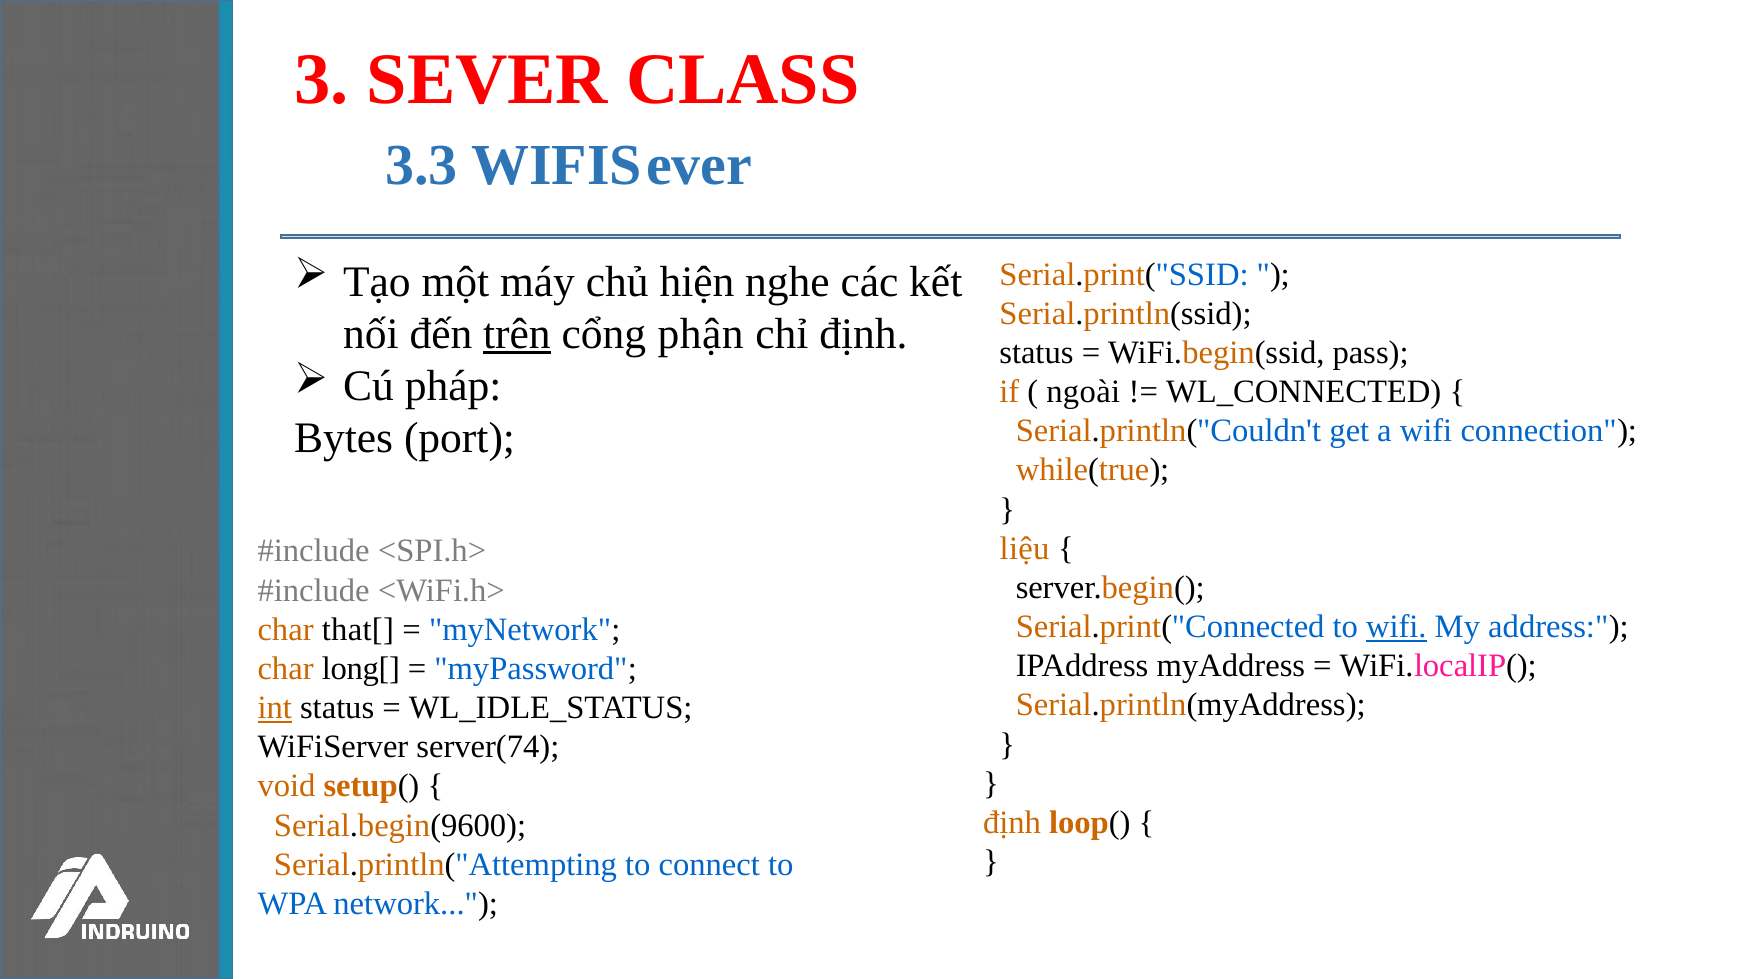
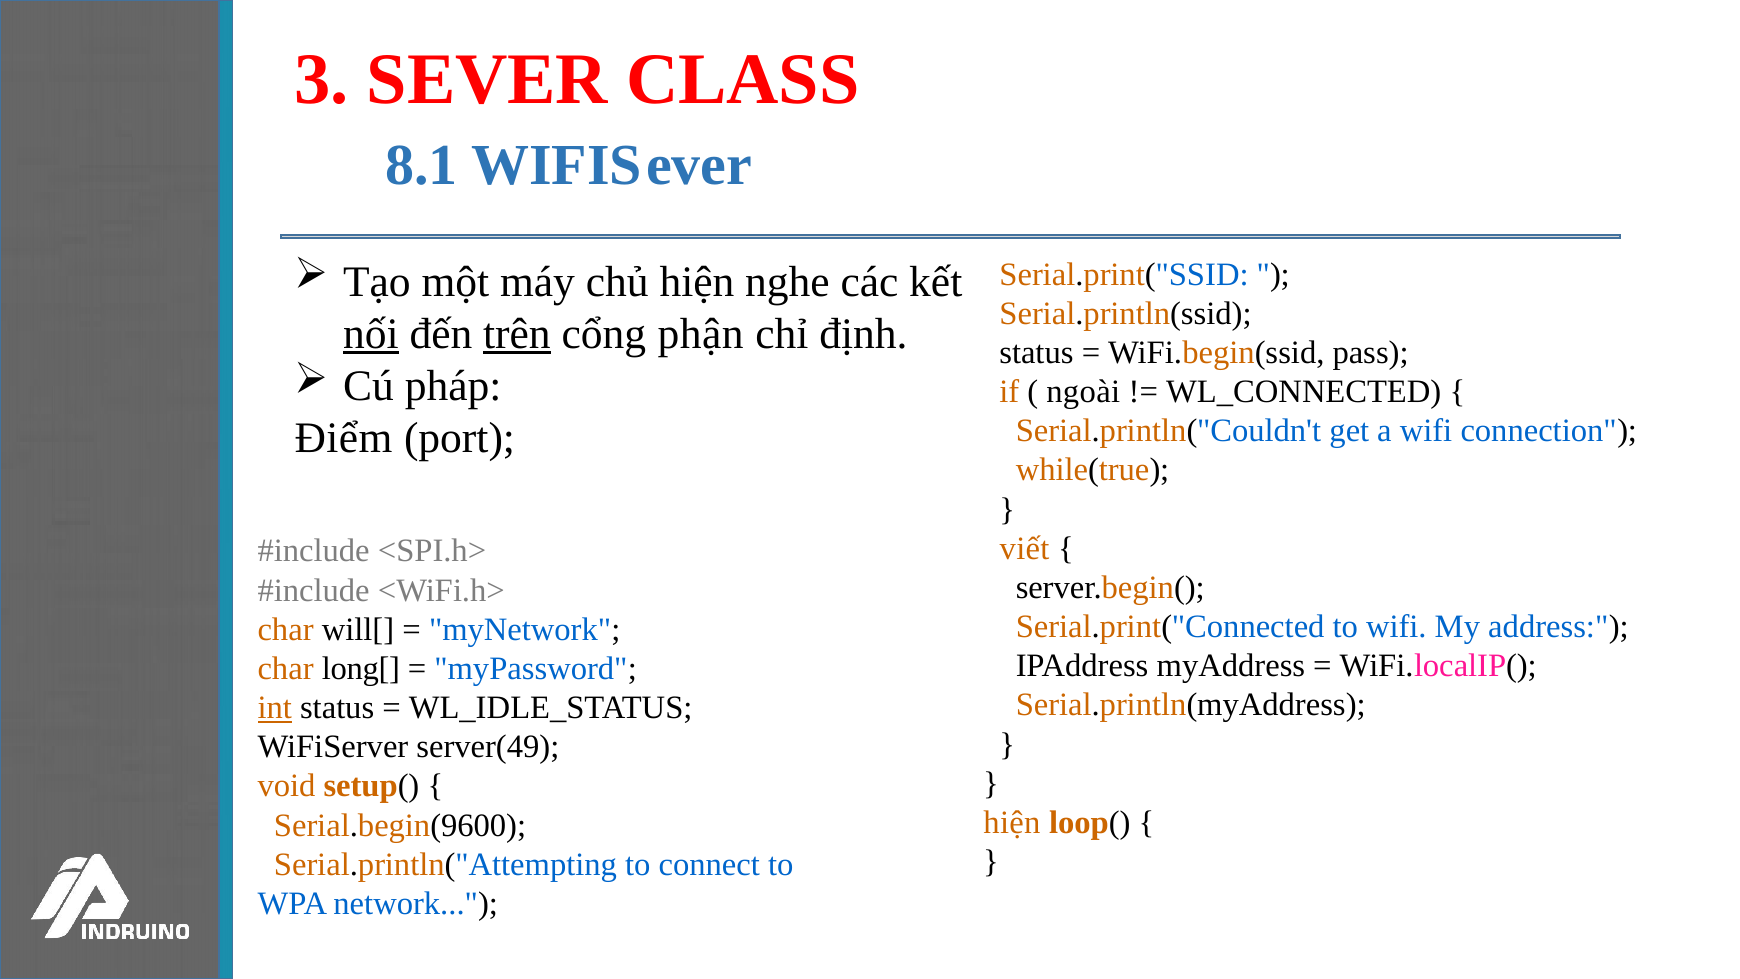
3.3: 3.3 -> 8.1 (421, 166)
nối underline: none -> present (371, 334)
Bytes: Bytes -> Điểm (343, 438)
liệu: liệu -> viết (1025, 548)
wifi underline: present -> none (1396, 627)
that[: that[ -> will[ (358, 629)
server(74: server(74 -> server(49 (488, 747)
định: định -> hiện (1012, 822)
